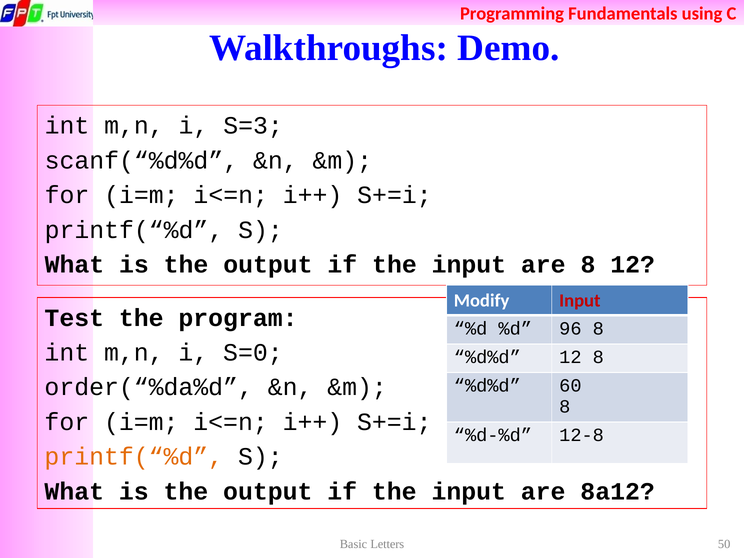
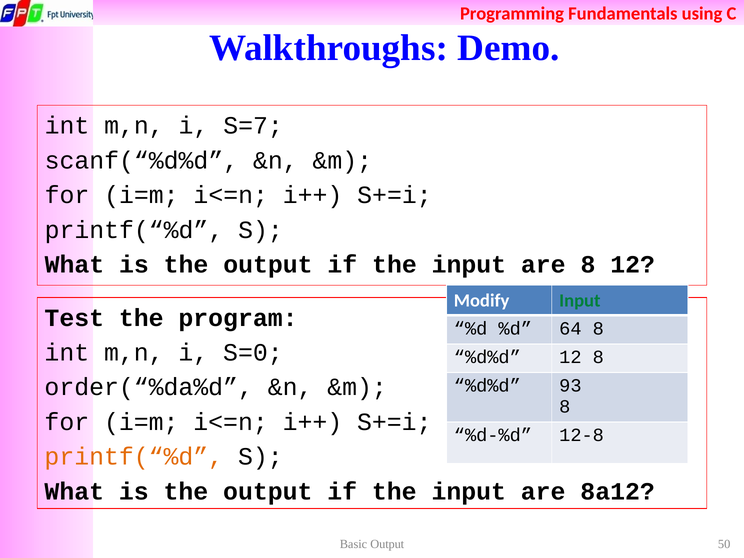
S=3: S=3 -> S=7 (253, 126)
Input colour: red -> green (580, 301)
96: 96 -> 64 (570, 328)
60: 60 -> 93 (570, 386)
Basic Letters: Letters -> Output (387, 544)
